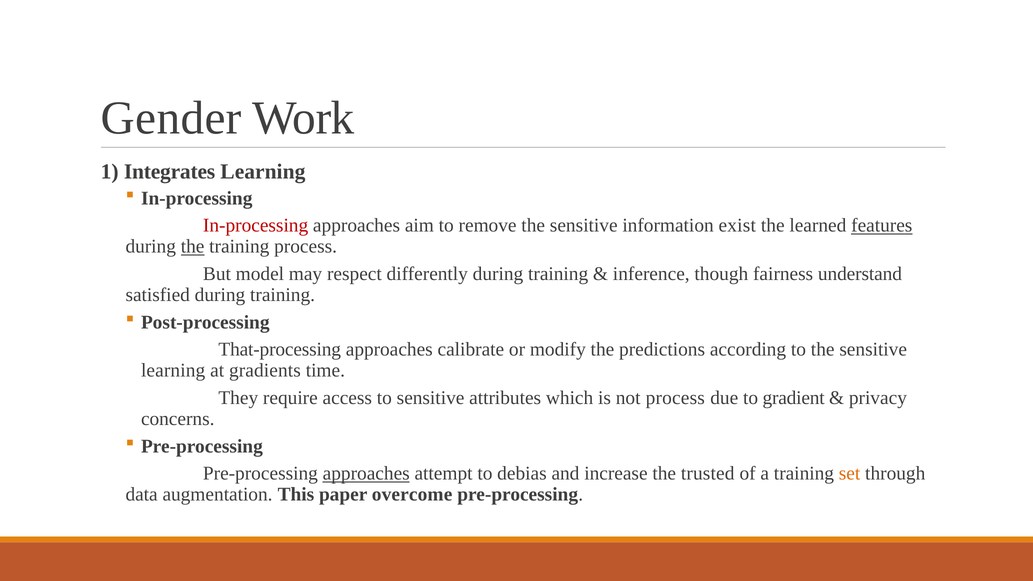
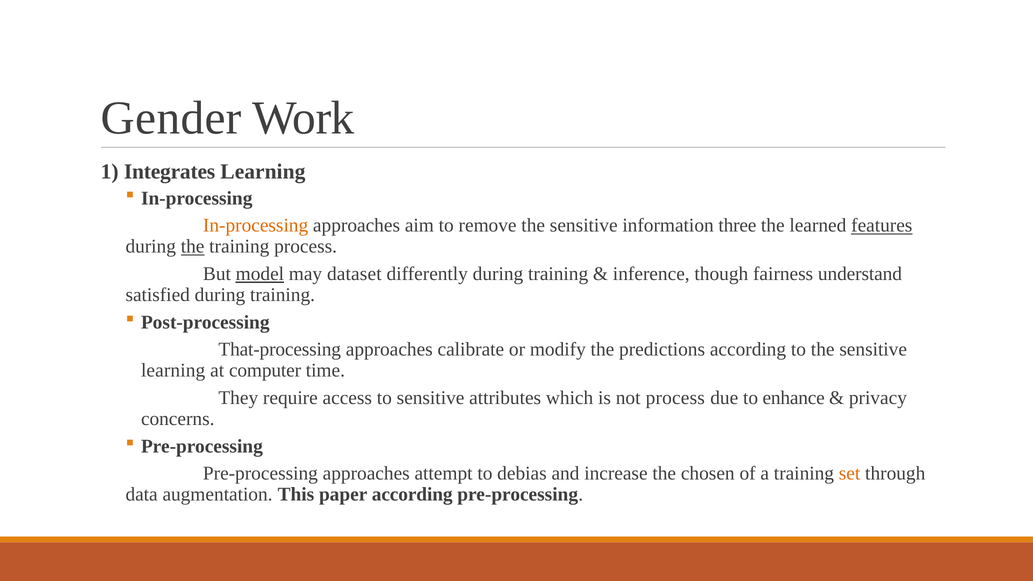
In-processing colour: red -> orange (256, 226)
exist: exist -> three (737, 226)
model underline: none -> present (260, 274)
respect: respect -> dataset (354, 274)
gradients: gradients -> computer (265, 371)
gradient: gradient -> enhance (794, 398)
approaches underline: present -> none (366, 474)
trusted: trusted -> chosen (708, 474)
paper overcome: overcome -> according (412, 495)
